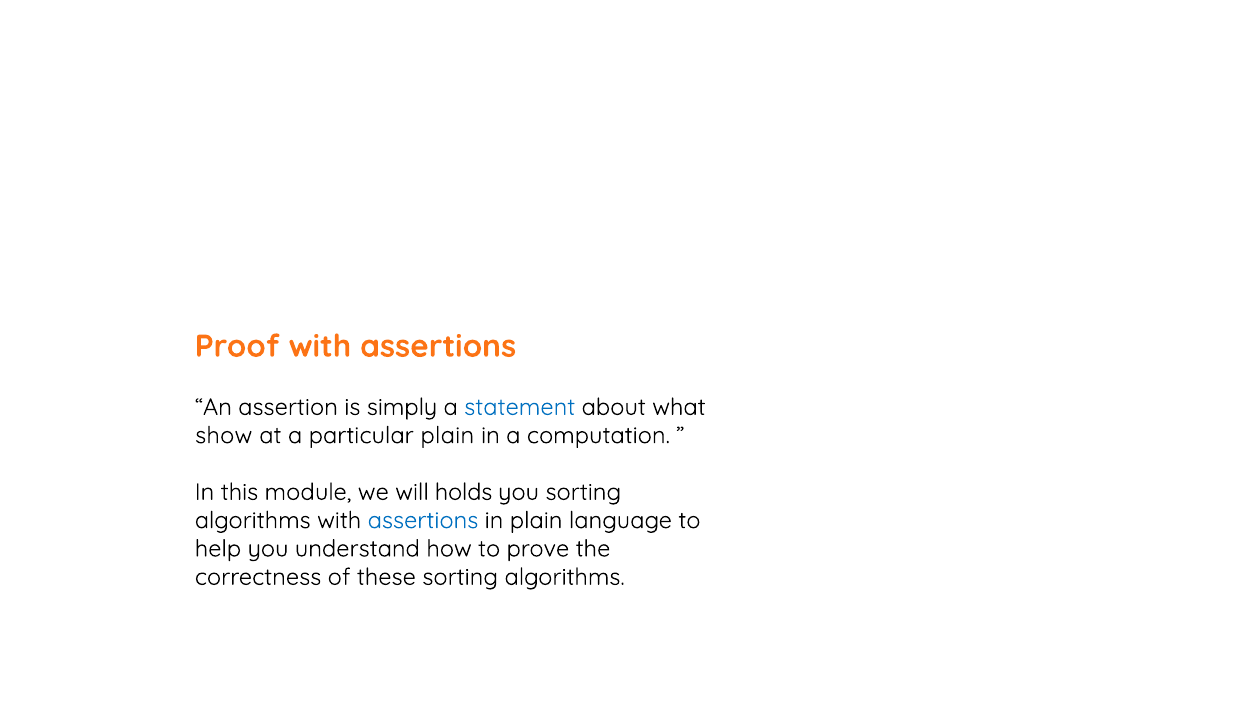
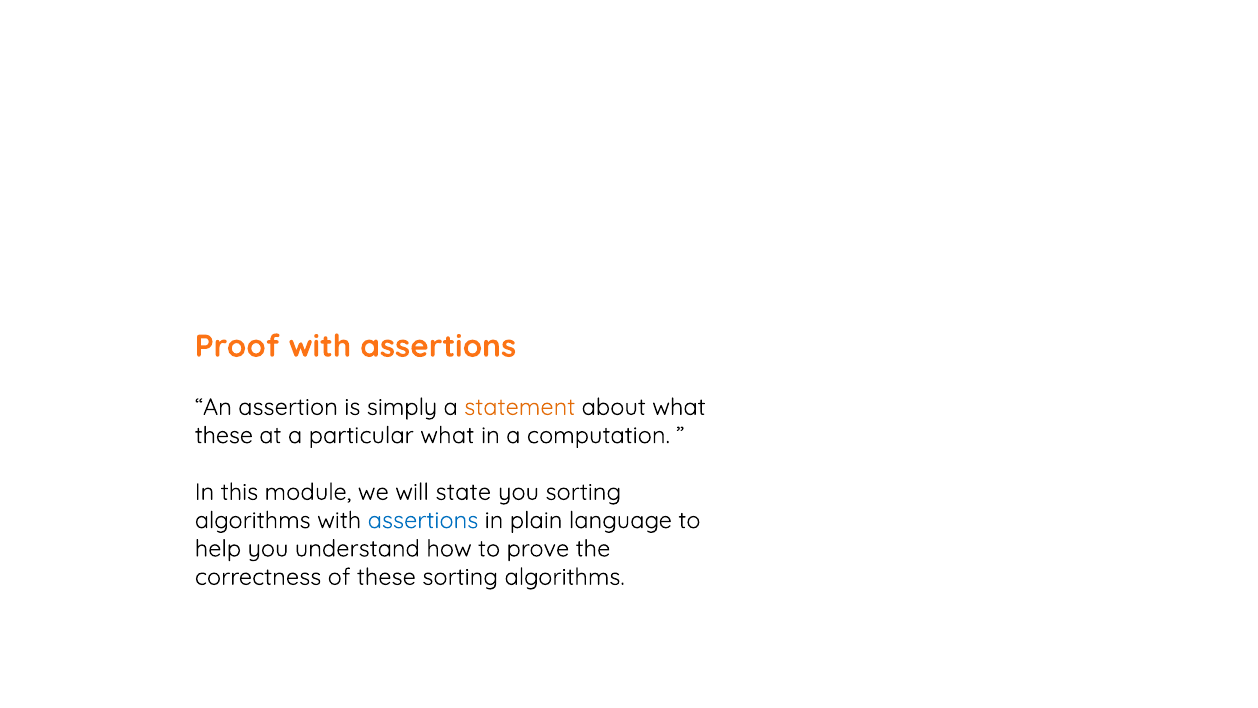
statement colour: blue -> orange (520, 407)
show: show -> these (224, 435)
particular plain: plain -> what (447, 435)
holds: holds -> state (463, 492)
